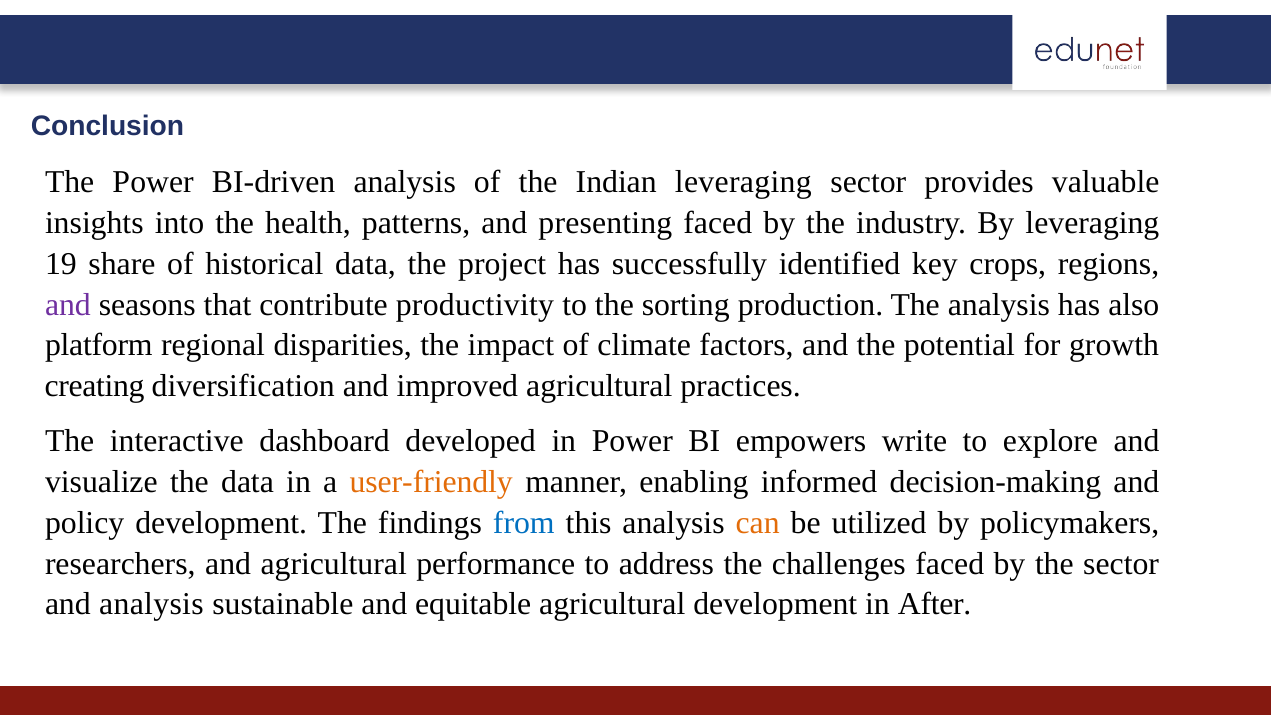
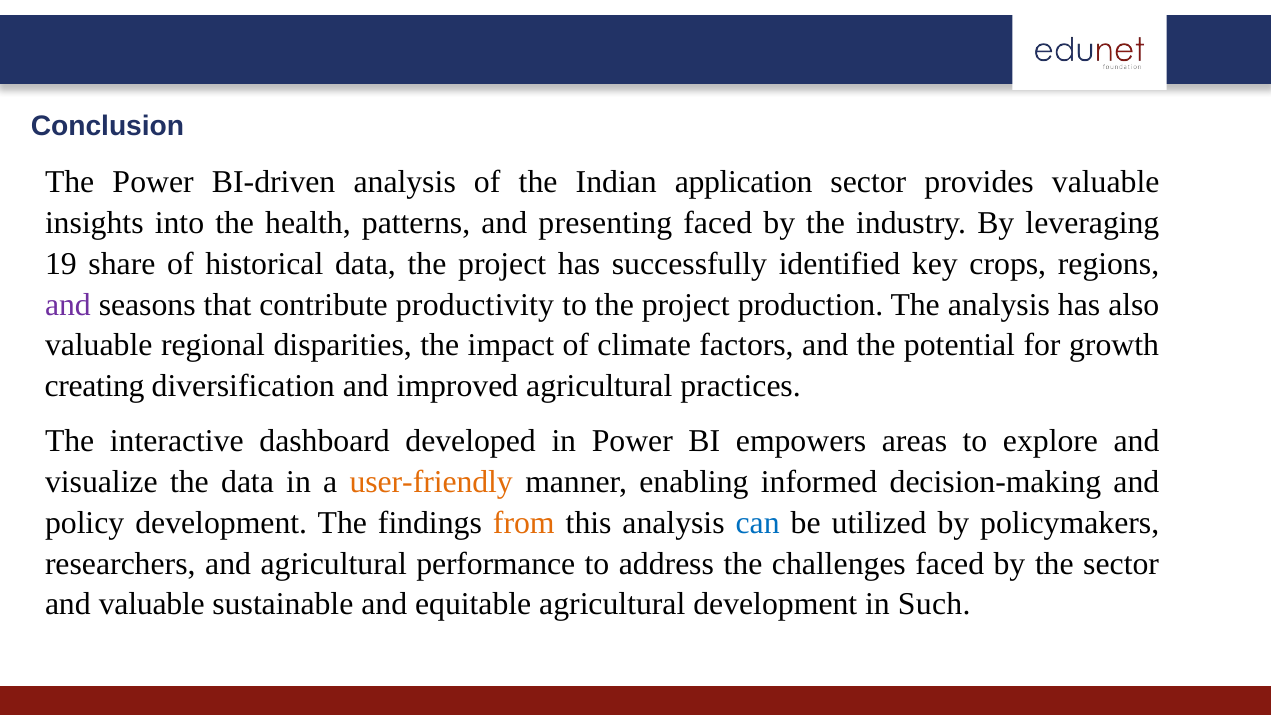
Indian leveraging: leveraging -> application (744, 182)
to the sorting: sorting -> project (686, 305)
platform: platform -> valuable (99, 345)
write: write -> areas (915, 441)
from colour: blue -> orange (524, 523)
can colour: orange -> blue (758, 523)
and analysis: analysis -> valuable (152, 604)
After: After -> Such (934, 604)
